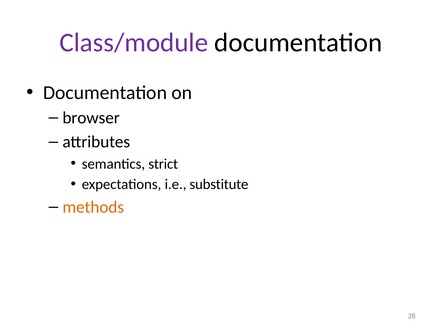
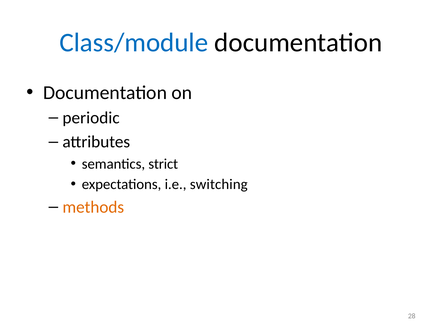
Class/module colour: purple -> blue (134, 43)
browser: browser -> periodic (91, 118)
substitute: substitute -> switching (219, 185)
